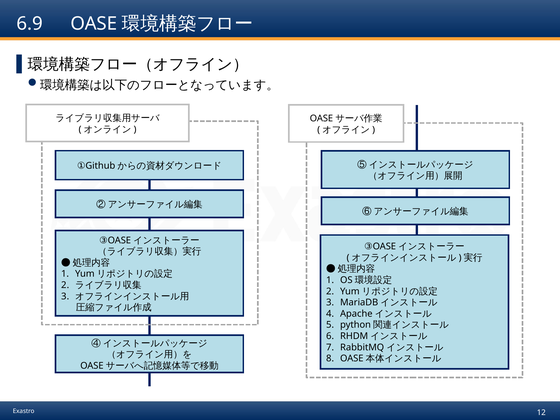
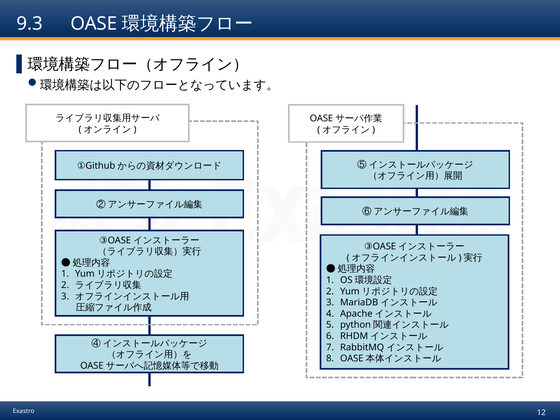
6.9: 6.9 -> 9.3 (30, 24)
